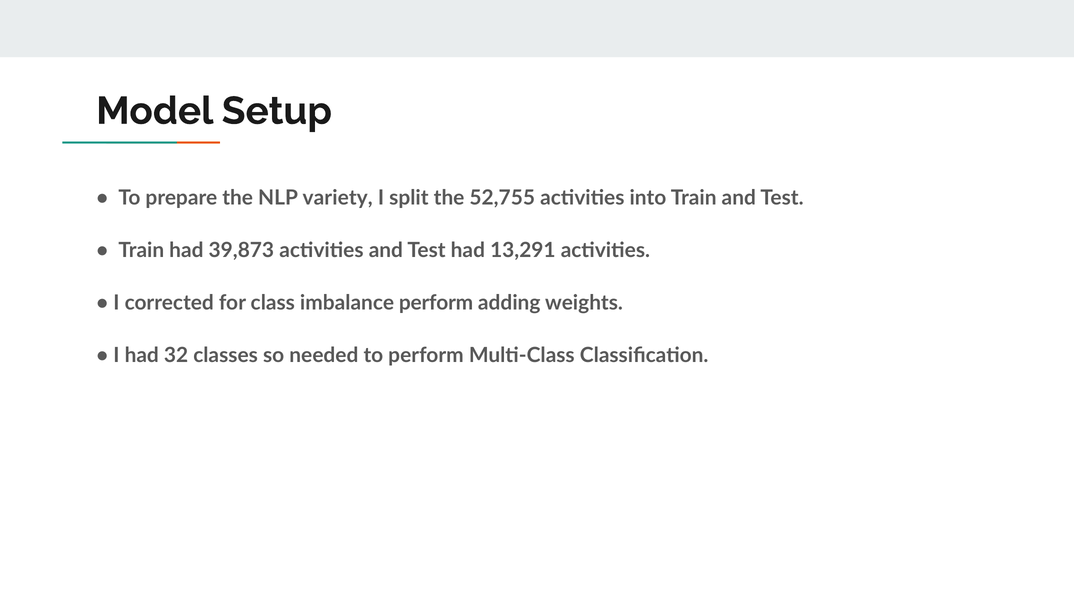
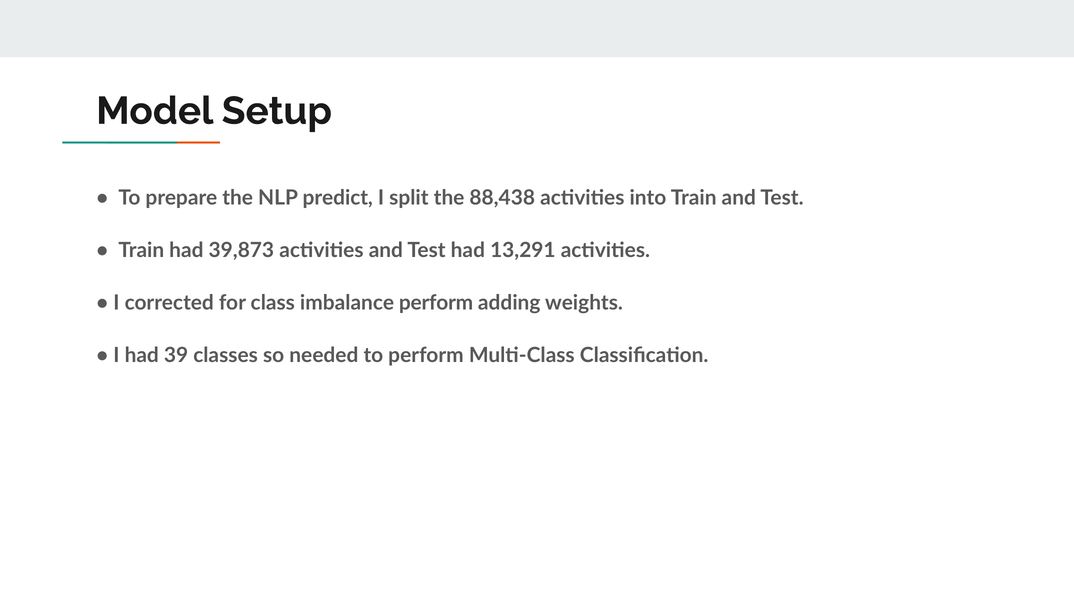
variety: variety -> predict (338, 198)
52,755: 52,755 -> 88,438 (502, 198)
32: 32 -> 39 (176, 356)
